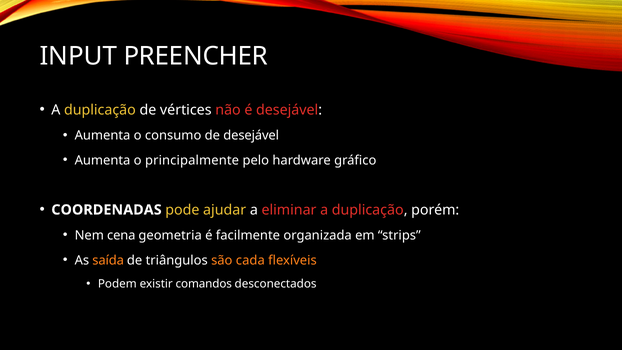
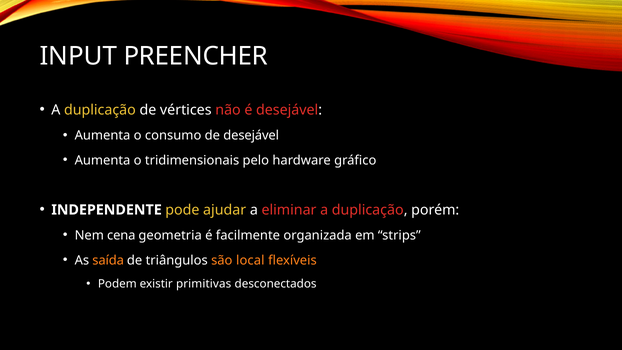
principalmente: principalmente -> tridimensionais (192, 160)
COORDENADAS: COORDENADAS -> INDEPENDENTE (107, 210)
cada: cada -> local (250, 260)
comandos: comandos -> primitivas (204, 284)
